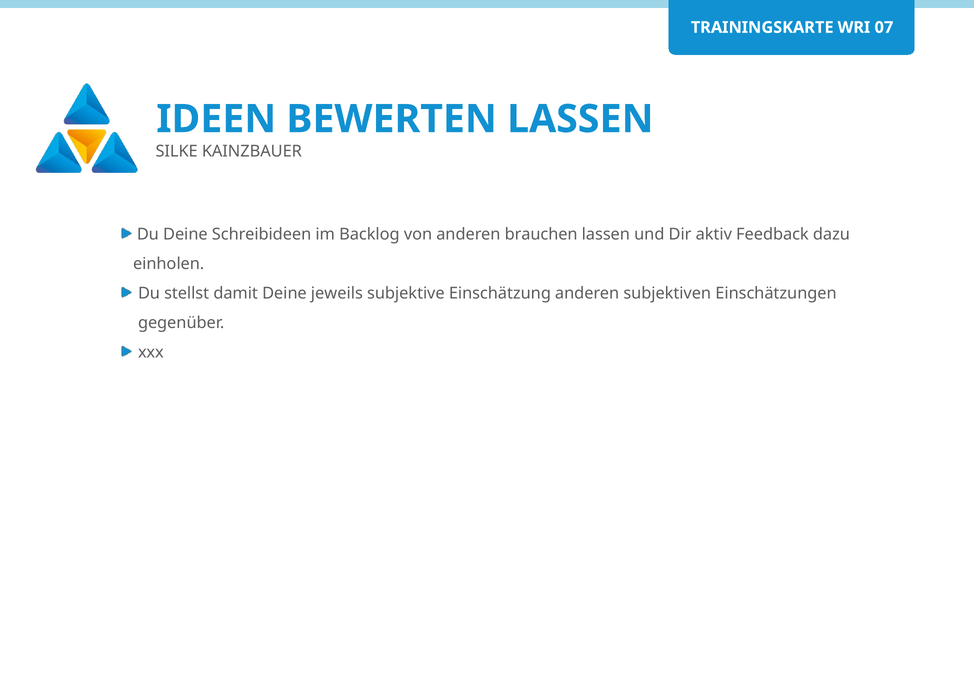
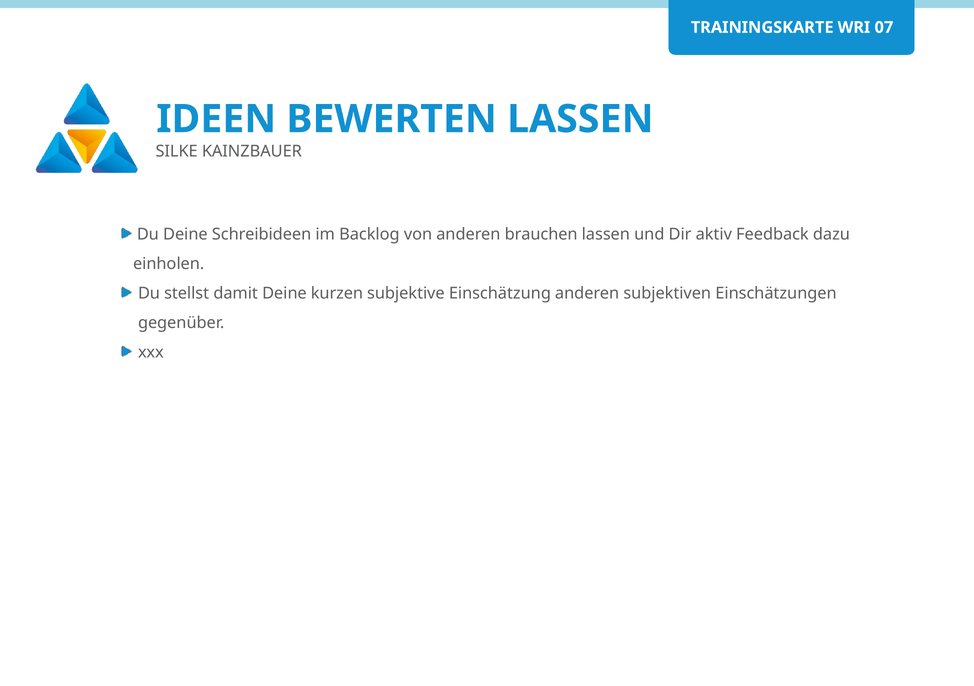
jeweils: jeweils -> kurzen (337, 293)
